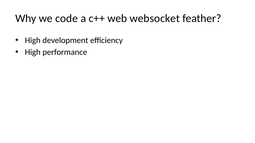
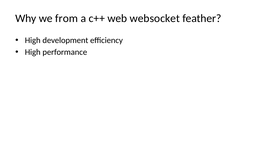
code: code -> from (67, 18)
